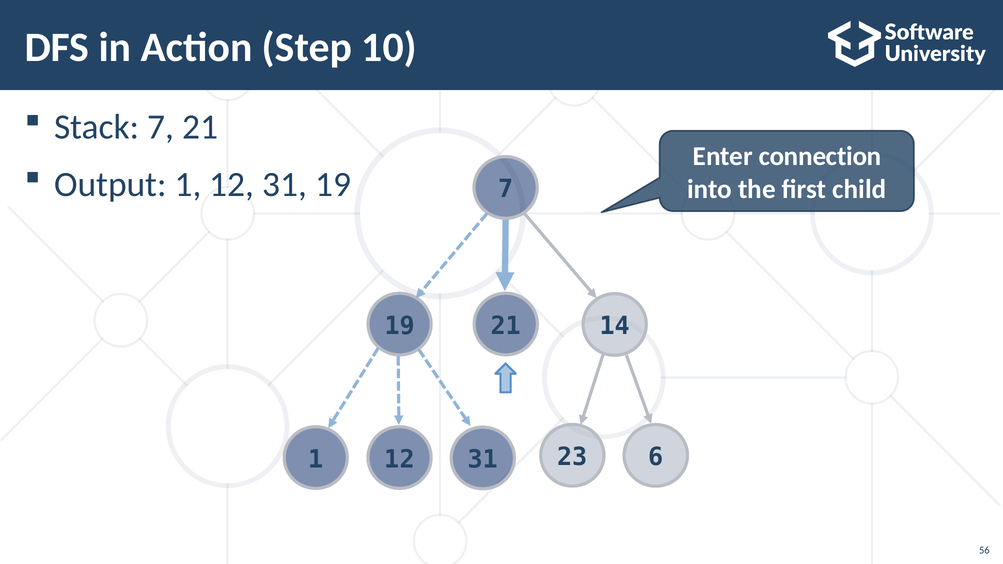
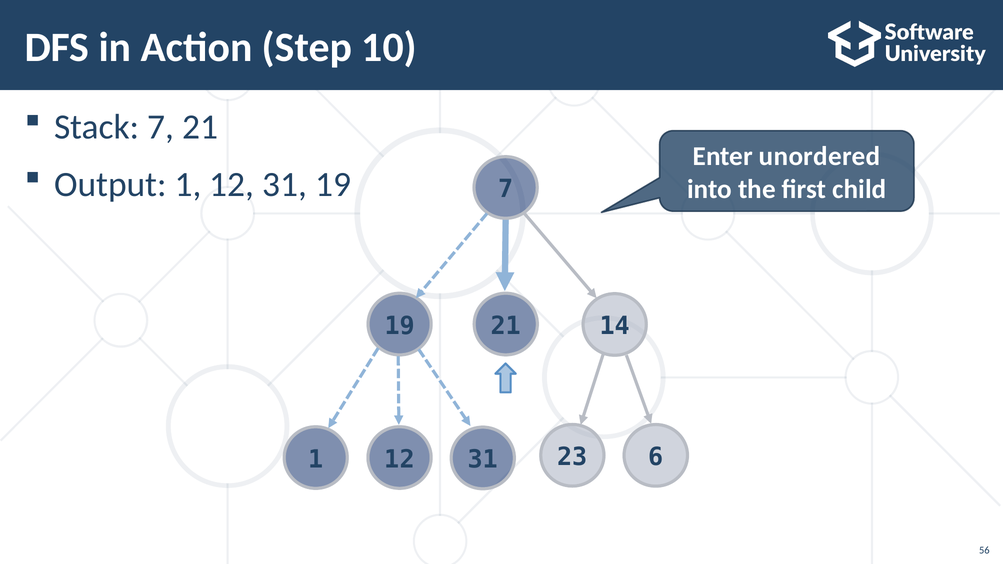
connection: connection -> unordered (820, 157)
